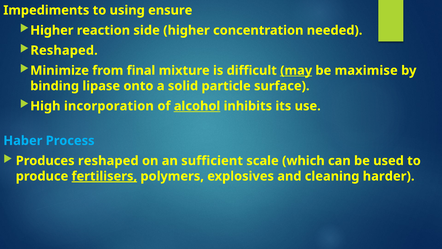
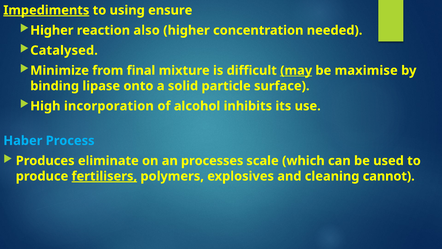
Impediments underline: none -> present (46, 10)
side: side -> also (147, 30)
Reshaped: Reshaped -> Catalysed (64, 50)
alcohol underline: present -> none (197, 106)
Produces reshaped: reshaped -> eliminate (108, 161)
sufficient: sufficient -> processes (212, 161)
harder: harder -> cannot (389, 176)
